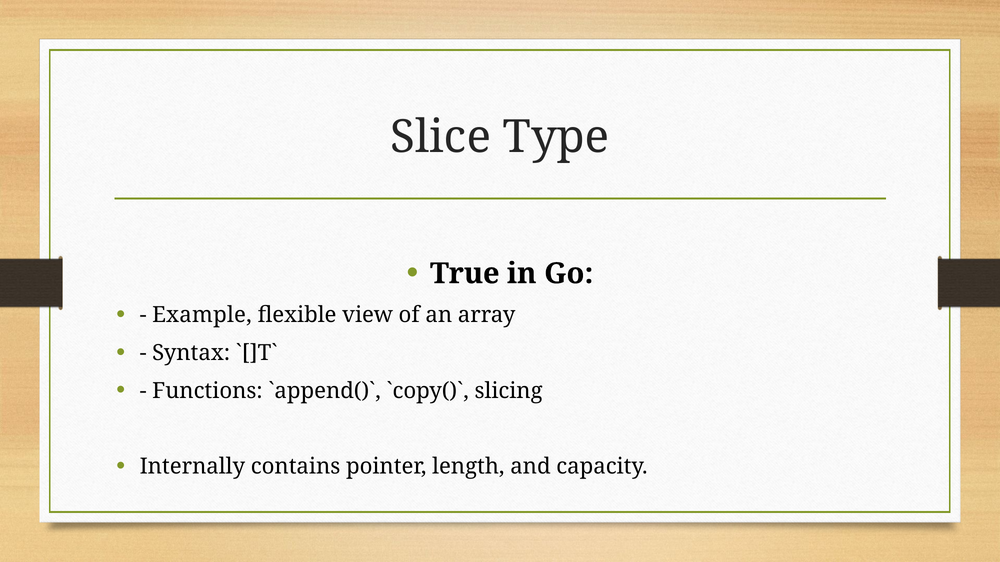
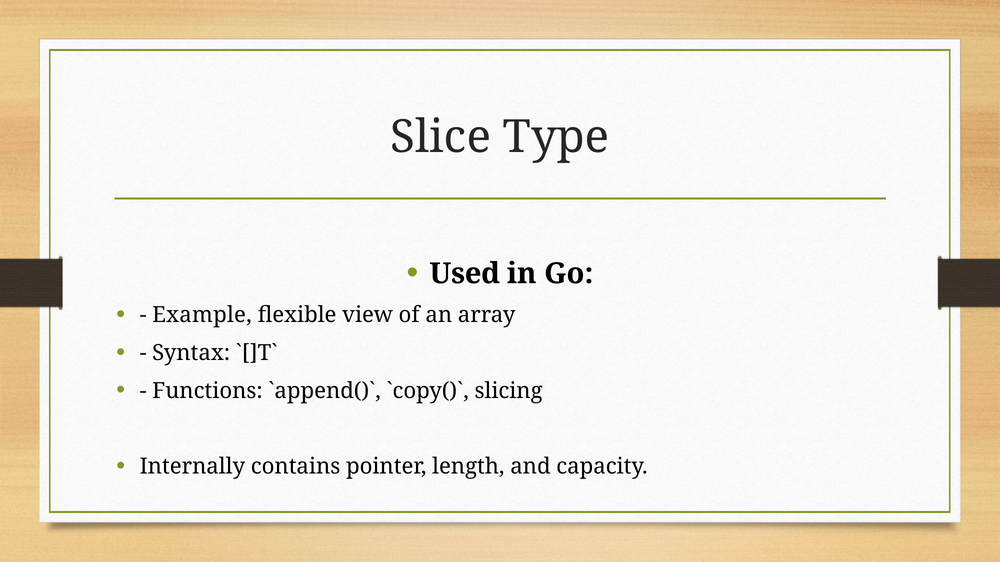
True: True -> Used (465, 274)
